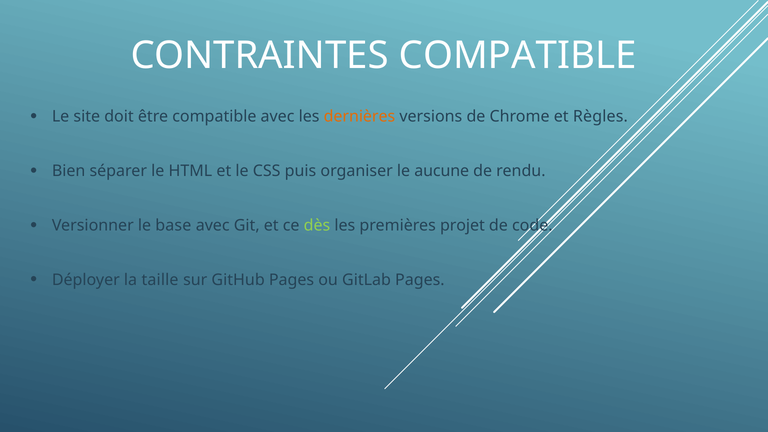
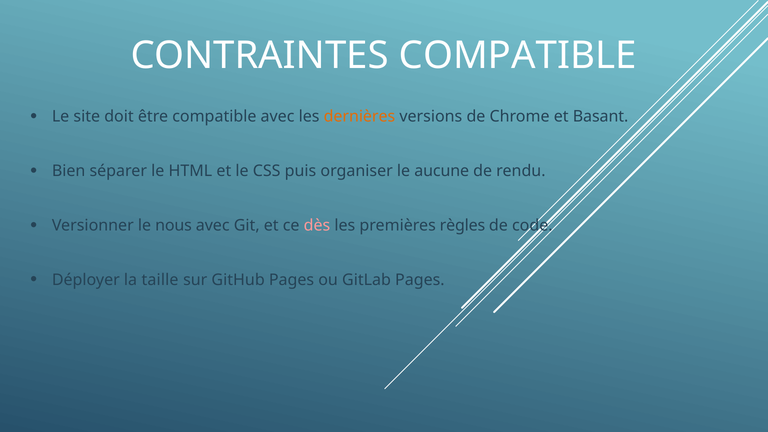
Règles: Règles -> Basant (601, 117)
base: base -> nous (173, 226)
dès colour: light green -> pink (317, 226)
projet: projet -> règles (462, 226)
